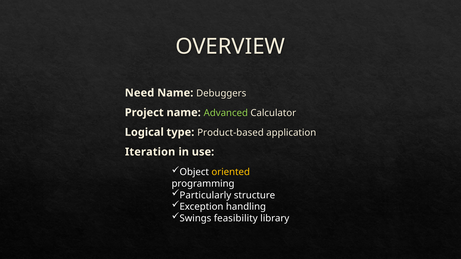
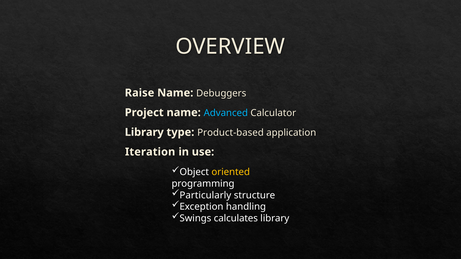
Need: Need -> Raise (140, 93)
Advanced colour: light green -> light blue (226, 113)
Logical: Logical -> Library (144, 132)
feasibility: feasibility -> calculates (236, 218)
